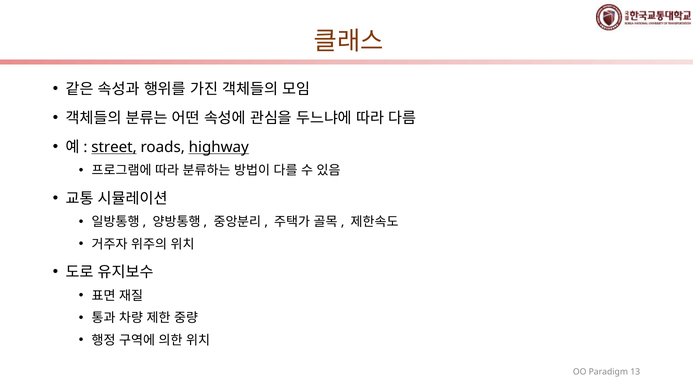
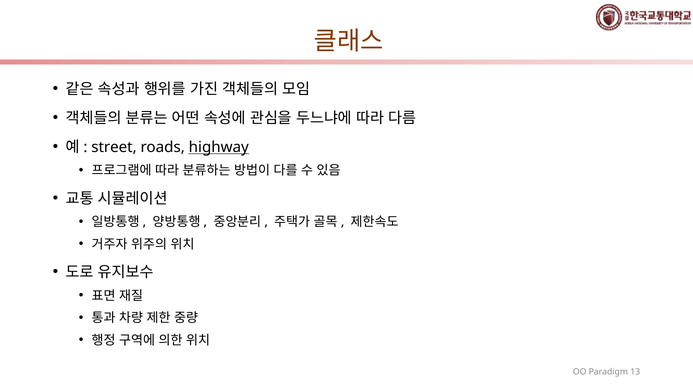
street underline: present -> none (114, 147)
